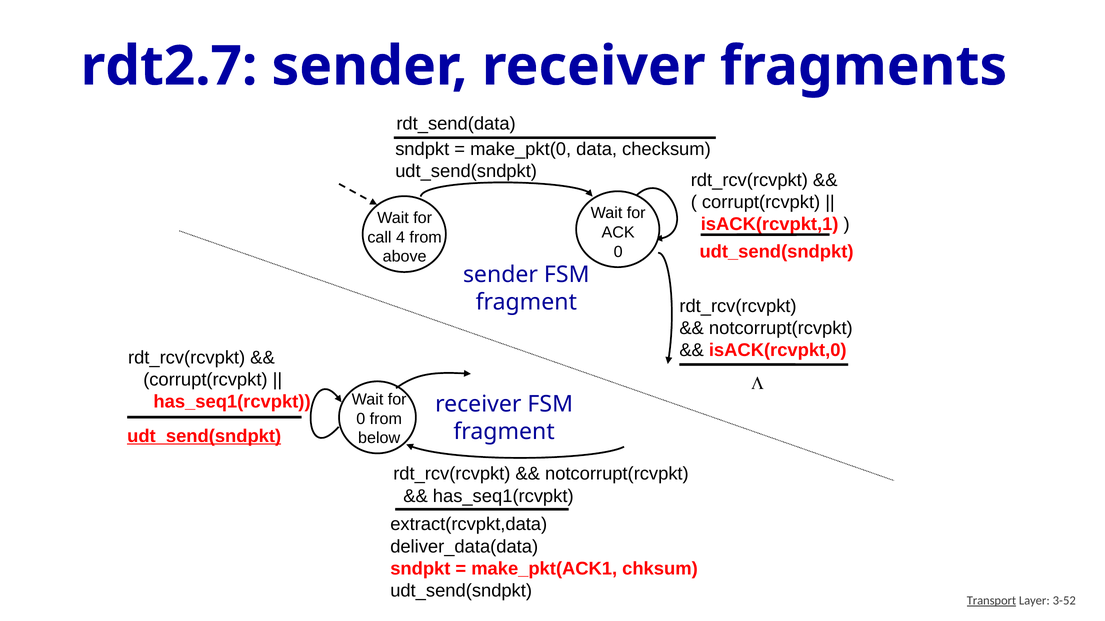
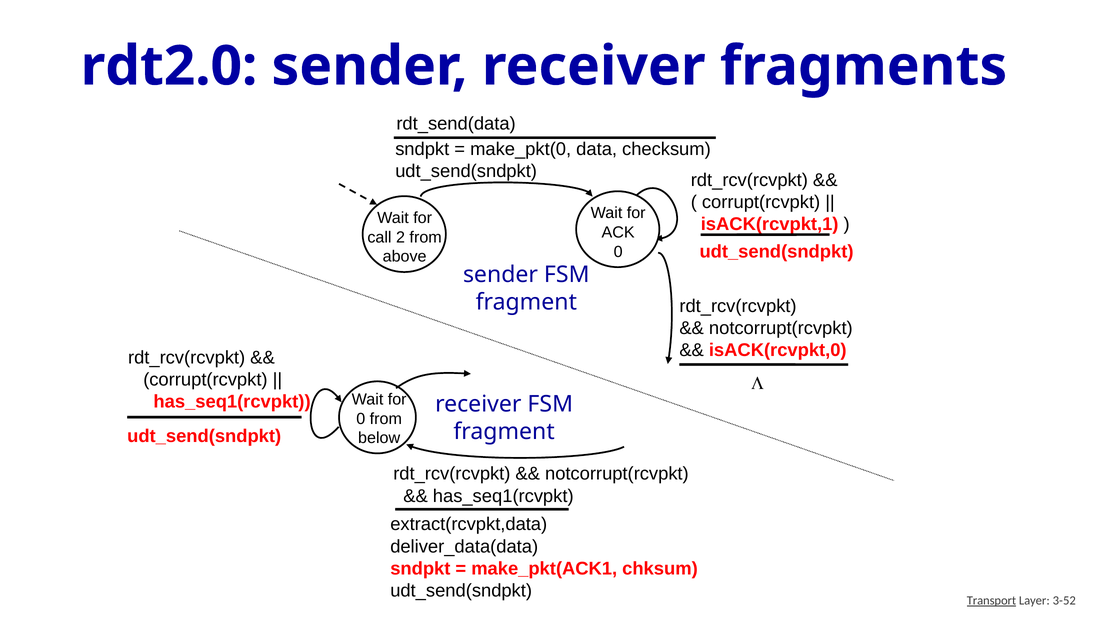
rdt2.7: rdt2.7 -> rdt2.0 (169, 66)
4: 4 -> 2 (401, 237)
udt_send(sndpkt underline: present -> none (204, 436)
